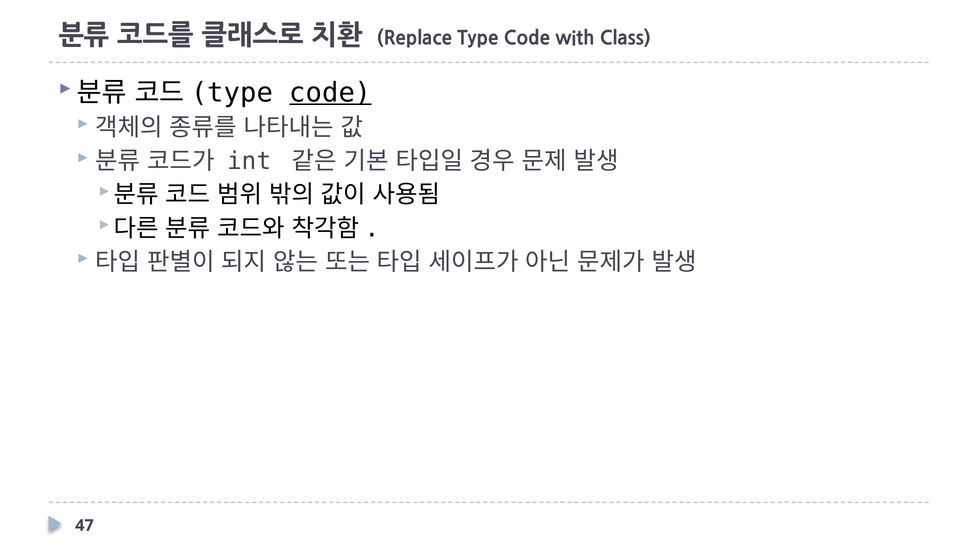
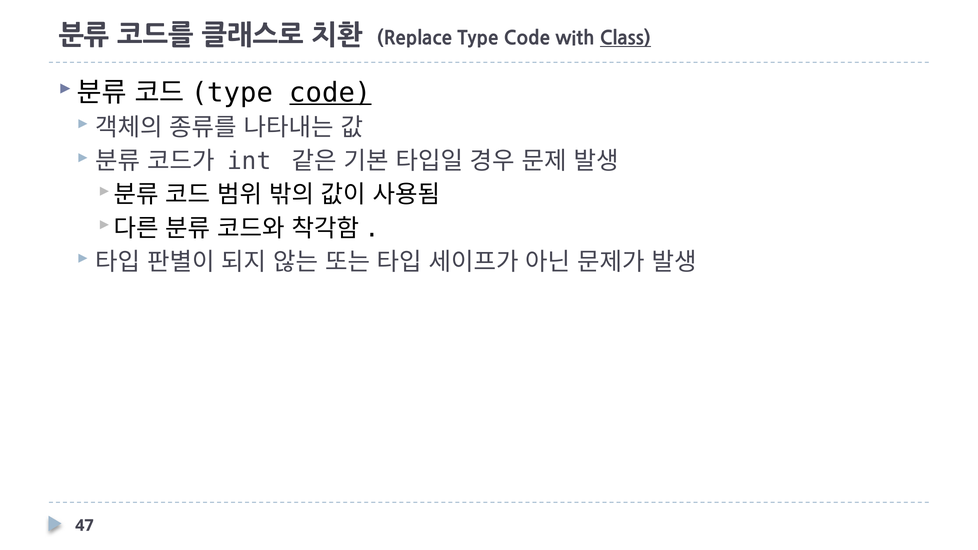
Class underline: none -> present (625, 38)
